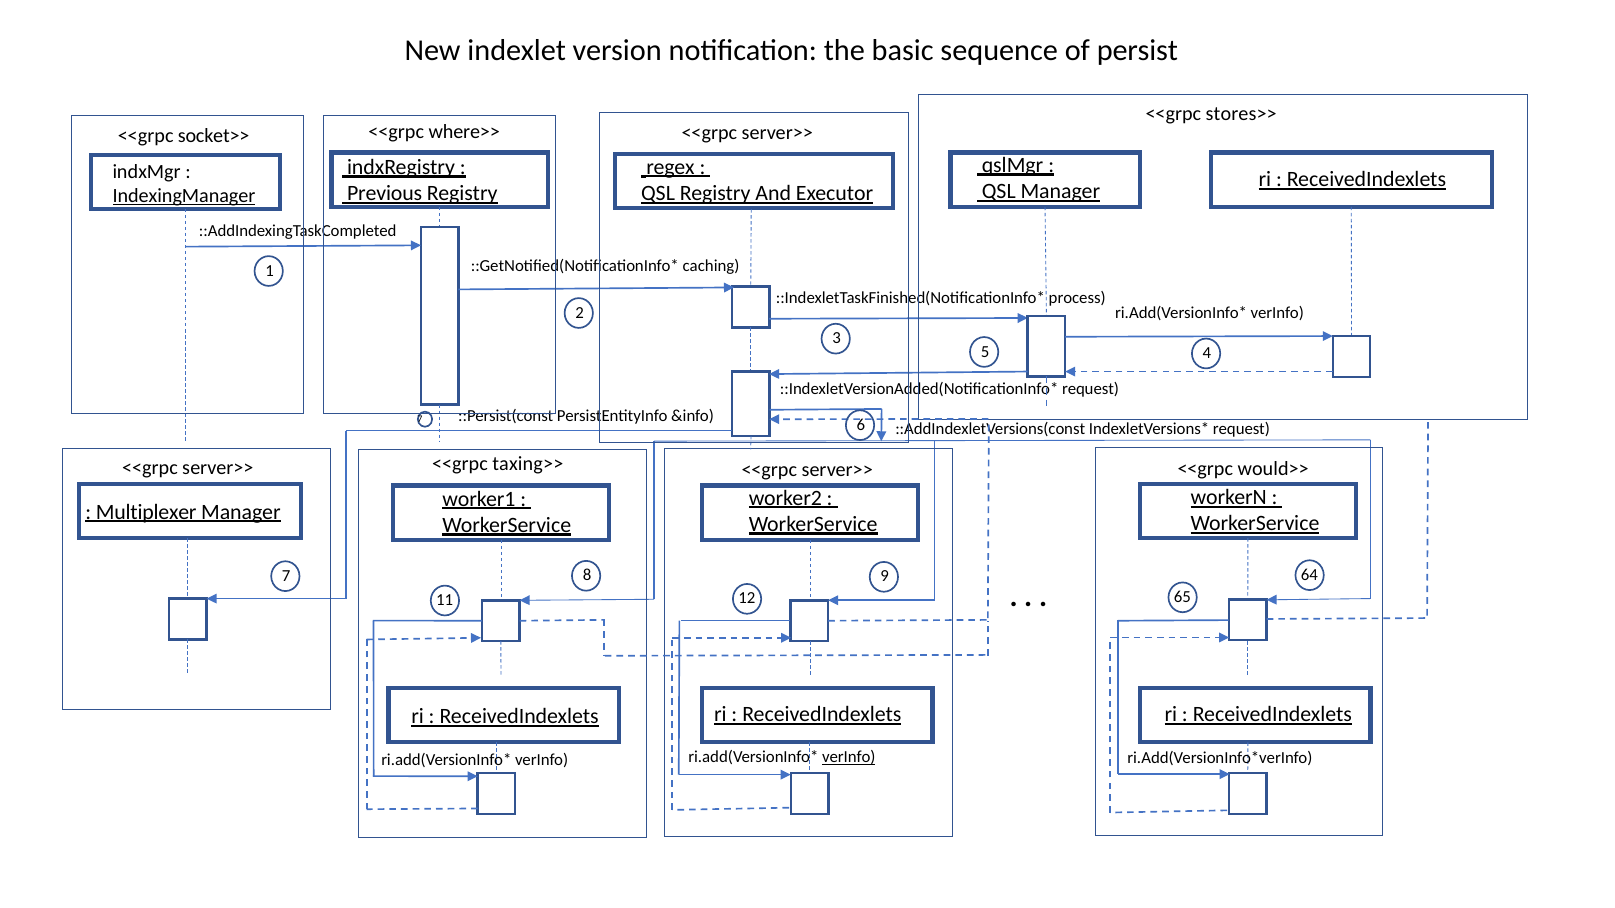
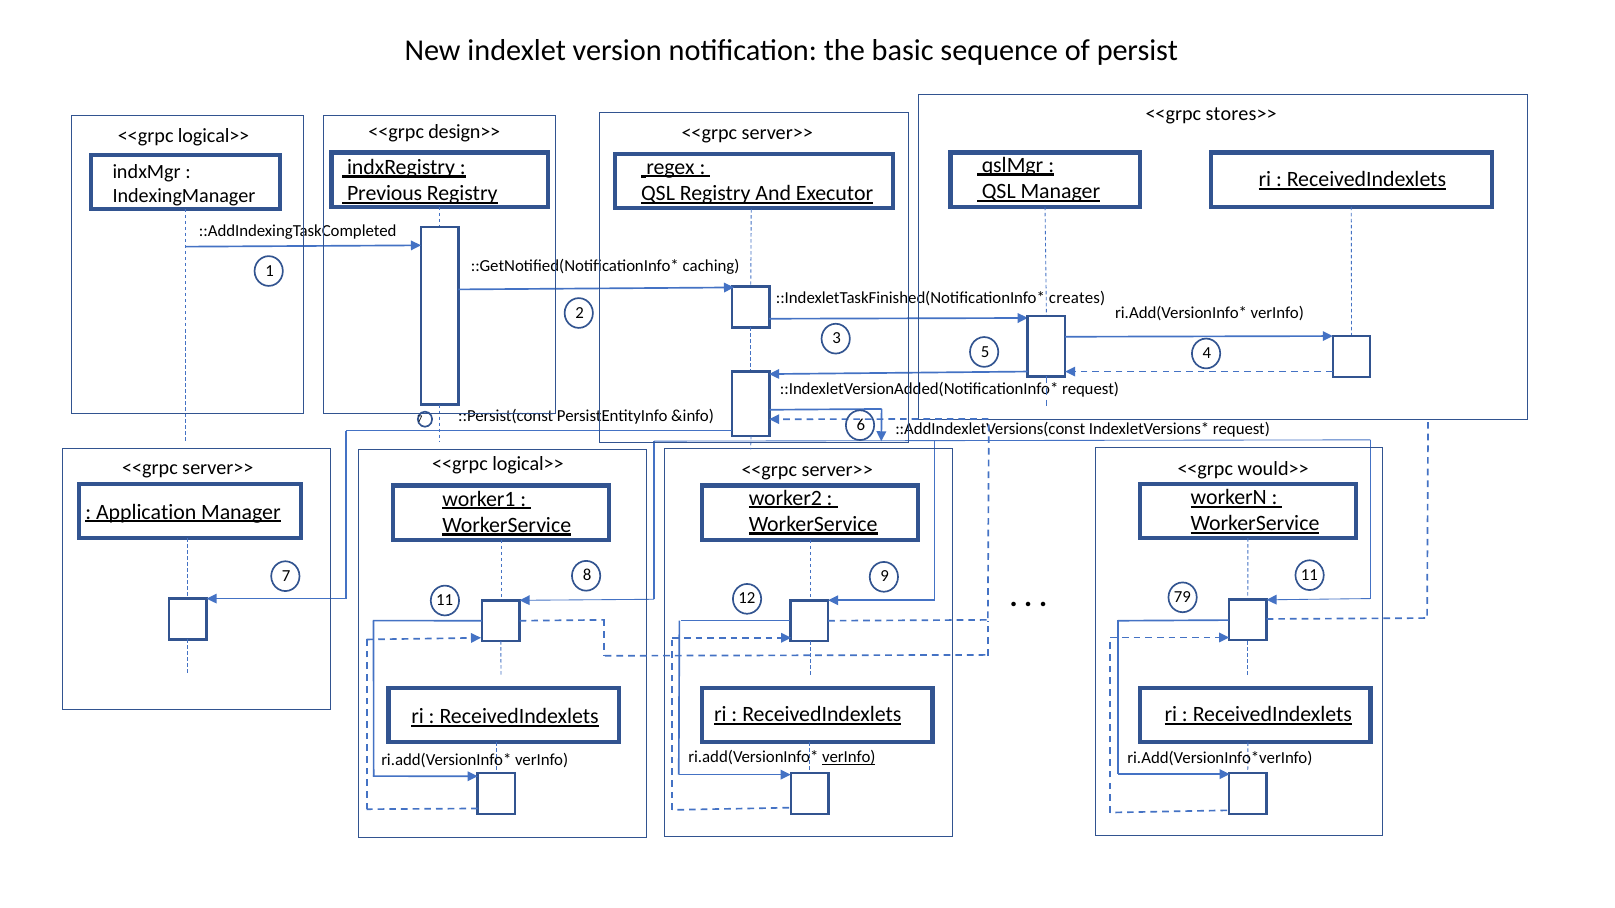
socket>>: socket>> -> logical>> (214, 135)
where>>: where>> -> design>> (464, 132)
IndexingManager underline: present -> none (184, 196)
process: process -> creates (1077, 298)
taxing>>: taxing>> -> logical>> (528, 464)
Multiplexer: Multiplexer -> Application (146, 512)
9 64: 64 -> 11 (1309, 575)
65: 65 -> 79 (1182, 597)
